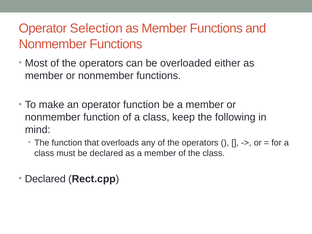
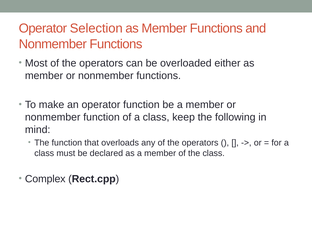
Declared: Declared -> Complex (45, 179)
